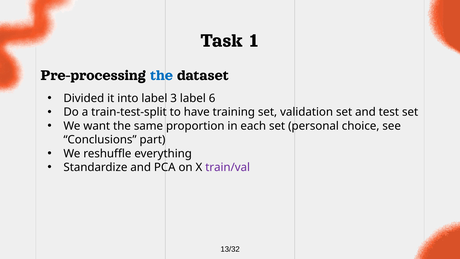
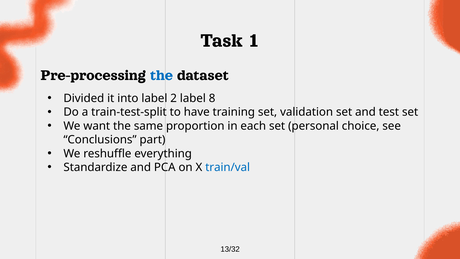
3: 3 -> 2 (174, 98)
6: 6 -> 8 (212, 98)
train/val colour: purple -> blue (228, 167)
